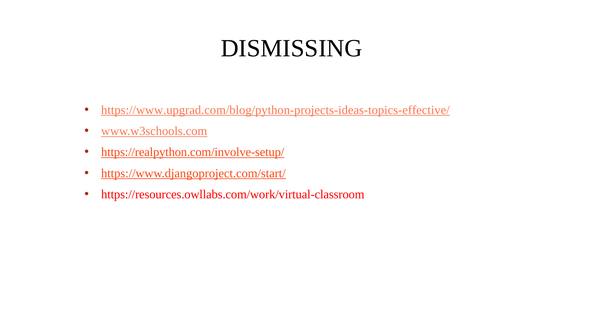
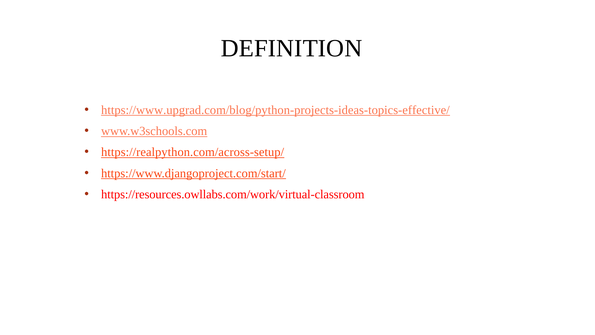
DISMISSING: DISMISSING -> DEFINITION (291, 48)
https://realpython.com/involve-setup/: https://realpython.com/involve-setup/ -> https://realpython.com/across-setup/ (193, 152)
